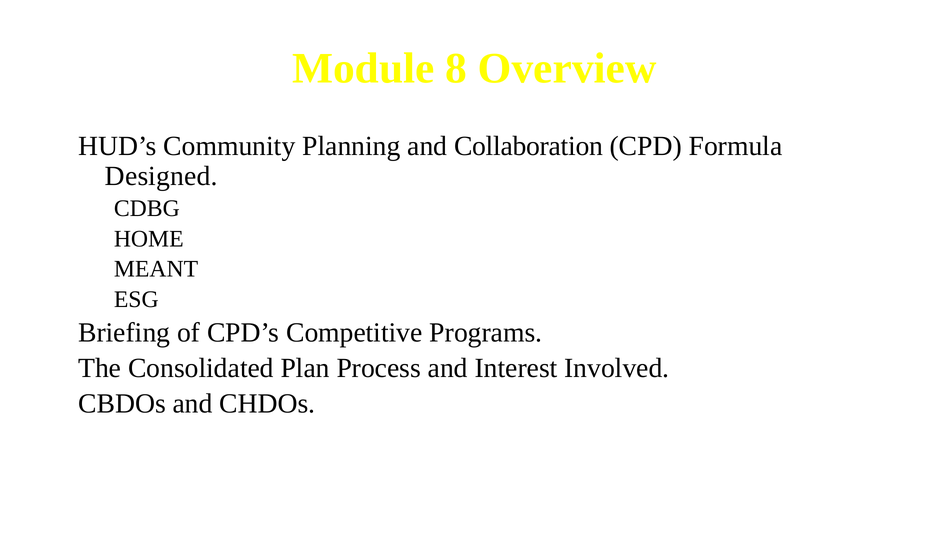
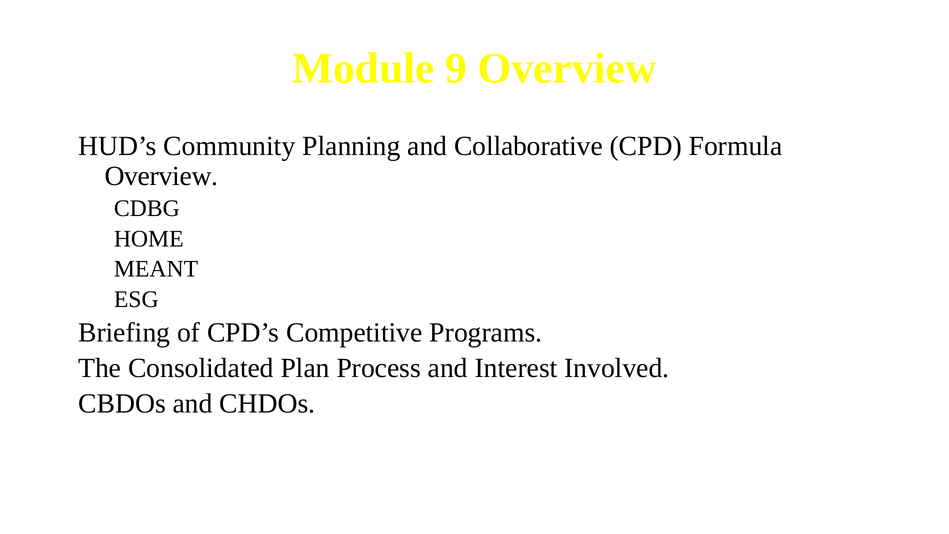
8: 8 -> 9 (456, 68)
Collaboration: Collaboration -> Collaborative (529, 146)
Designed: Designed -> Overview (162, 176)
